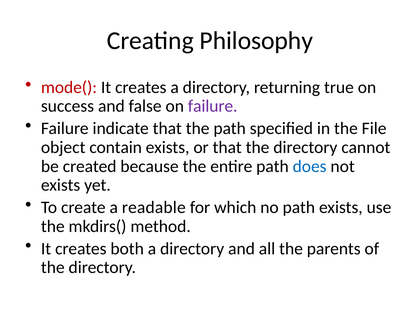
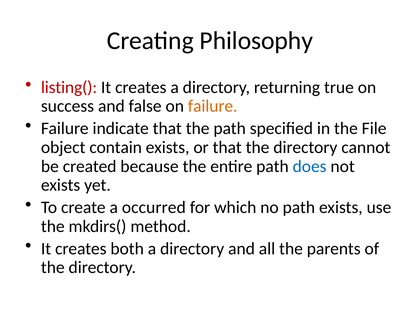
mode(: mode( -> listing( (69, 87)
failure colour: purple -> orange (213, 106)
readable: readable -> occurred (154, 207)
